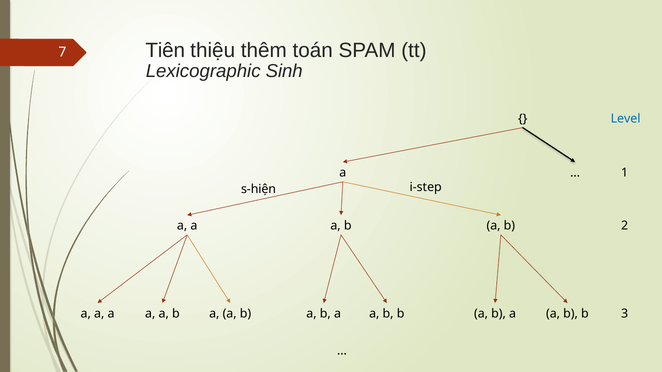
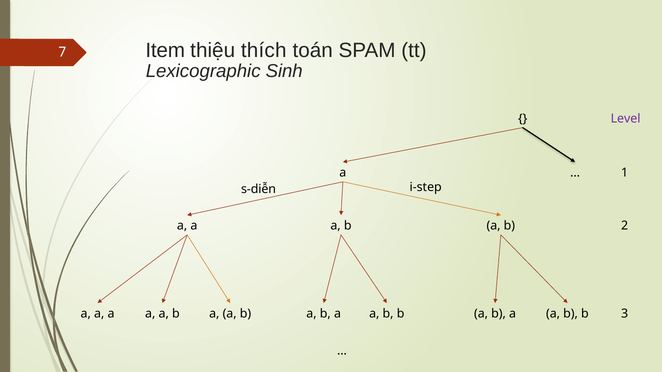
Tiên: Tiên -> Item (165, 50)
thêm: thêm -> thích (264, 50)
Level colour: blue -> purple (626, 119)
s-hiện: s-hiện -> s-diễn (259, 189)
